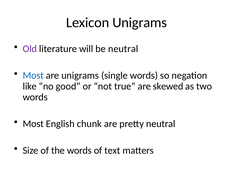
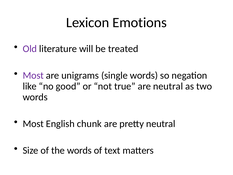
Lexicon Unigrams: Unigrams -> Emotions (140, 23)
be neutral: neutral -> treated (123, 49)
Most colour: blue -> purple (33, 75)
are skewed: skewed -> neutral (168, 86)
